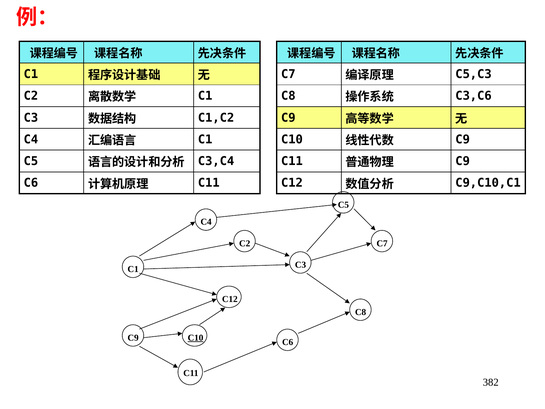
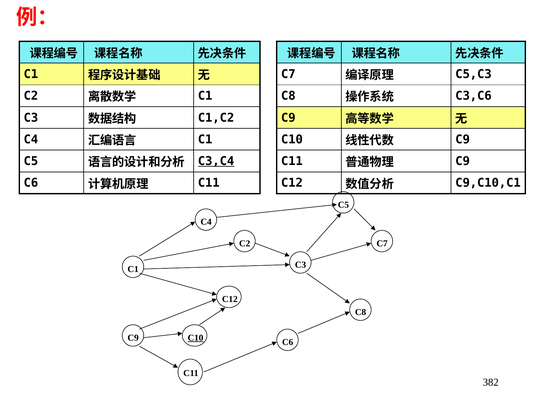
C3,C4 underline: none -> present (216, 161)
